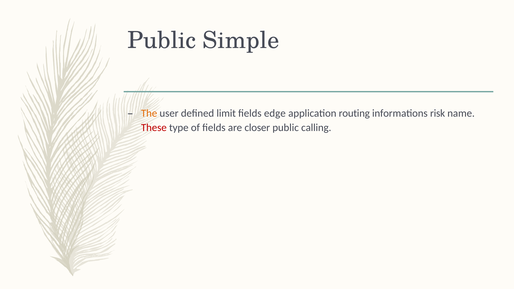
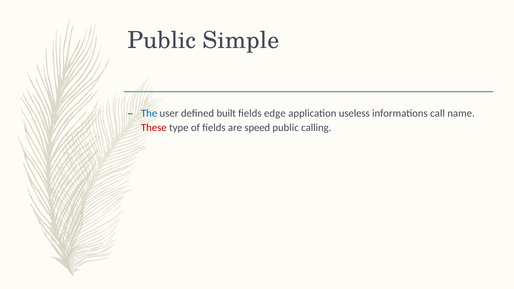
The colour: orange -> blue (149, 113)
limit: limit -> built (226, 113)
routing: routing -> useless (354, 113)
risk: risk -> call (438, 113)
closer: closer -> speed (257, 128)
